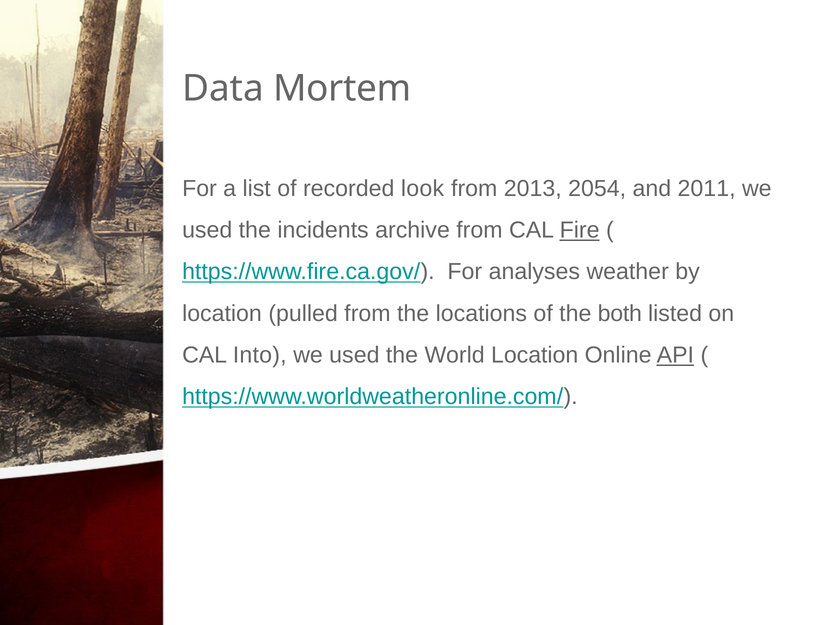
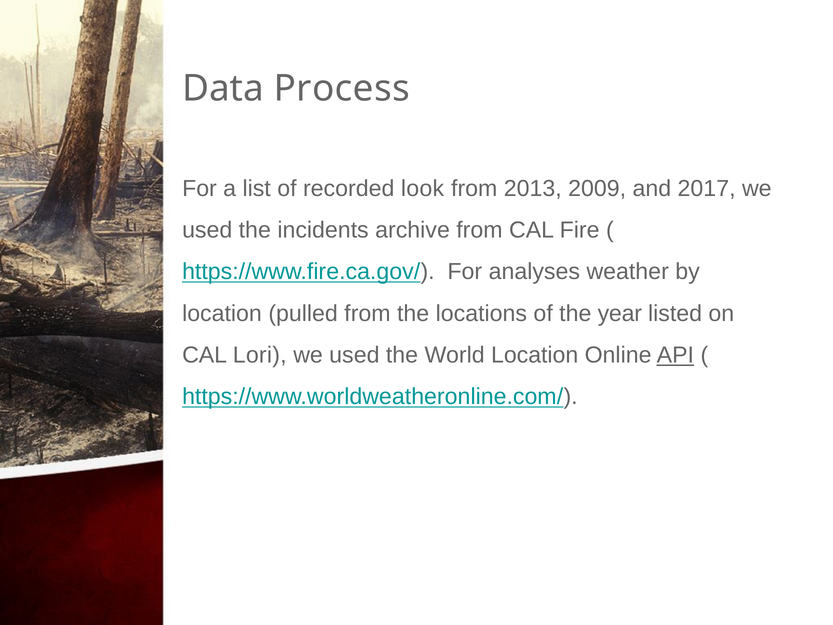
Mortem: Mortem -> Process (342, 89)
2054: 2054 -> 2009 (597, 188)
2011: 2011 -> 2017 (707, 188)
Fire underline: present -> none (580, 230)
both: both -> year (620, 313)
Into: Into -> Lori (260, 355)
